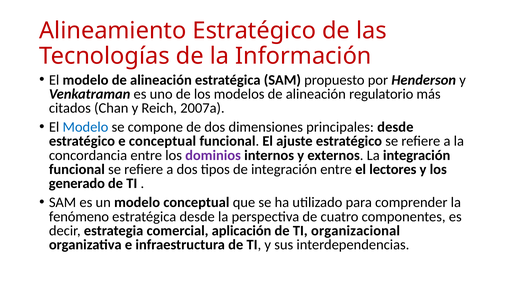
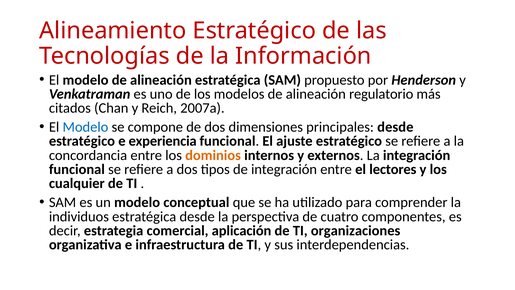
e conceptual: conceptual -> experiencia (163, 141)
dominios colour: purple -> orange (213, 155)
generado: generado -> cualquier (77, 183)
fenómeno: fenómeno -> individuos (79, 216)
organizacional: organizacional -> organizaciones (356, 230)
